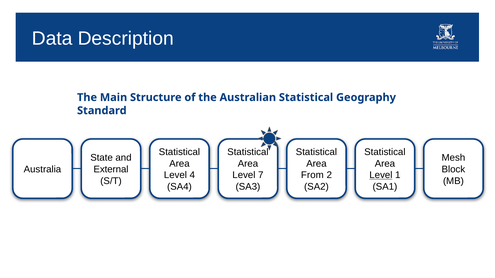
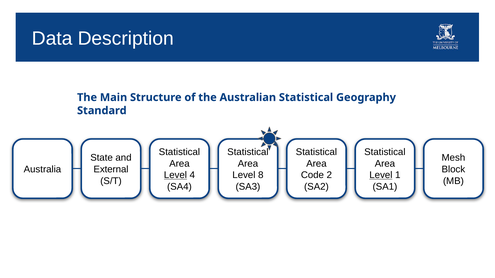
Level underline: none -> present (175, 175)
7: 7 -> 8 (261, 175)
From: From -> Code (312, 175)
